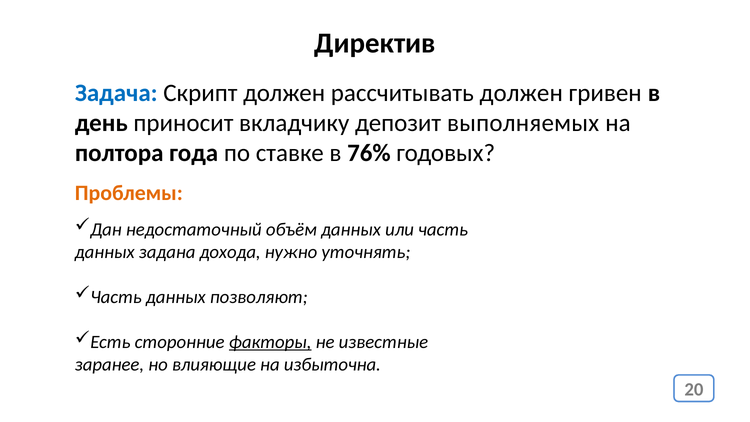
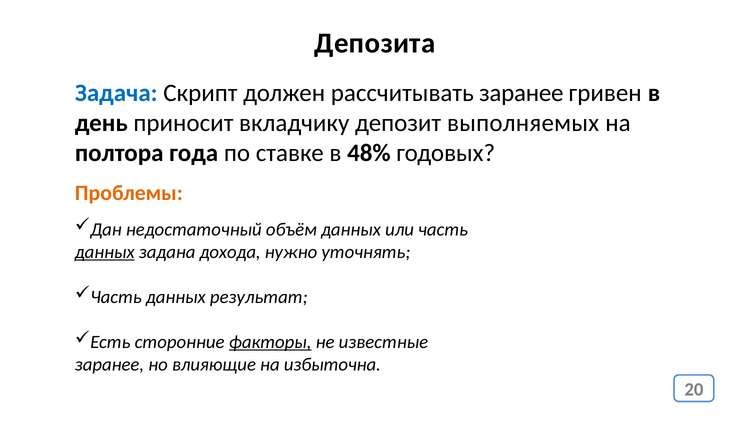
Директив: Директив -> Депозита (375, 43)
рассчитывать должен: должен -> заранее (521, 93)
76%: 76% -> 48% (369, 153)
данных underline: none -> present (105, 252)
позволяют: позволяют -> результат (259, 297)
